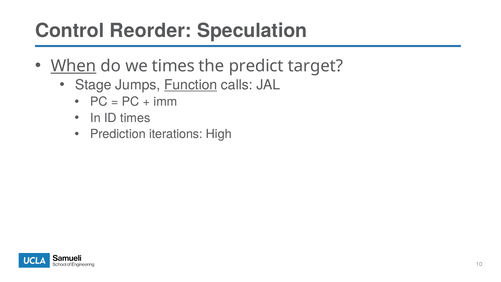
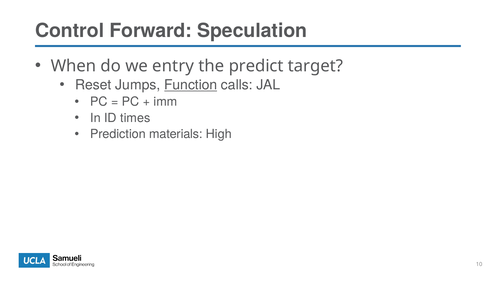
Reorder: Reorder -> Forward (151, 31)
When underline: present -> none (73, 66)
we times: times -> entry (173, 66)
Stage: Stage -> Reset (93, 85)
iterations: iterations -> materials (176, 134)
